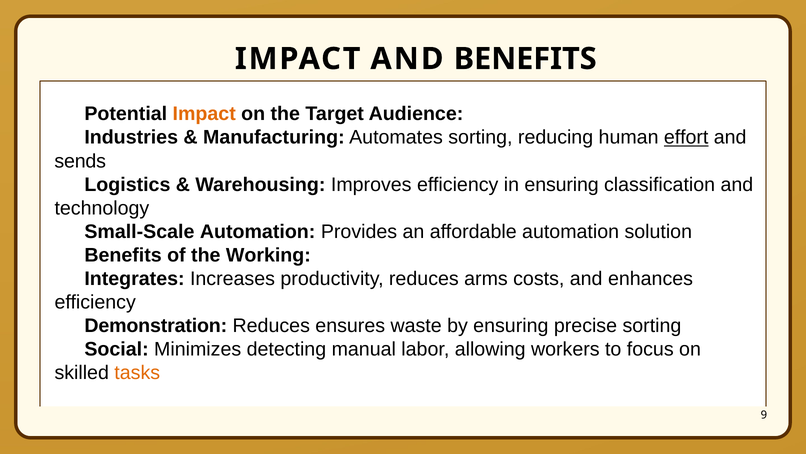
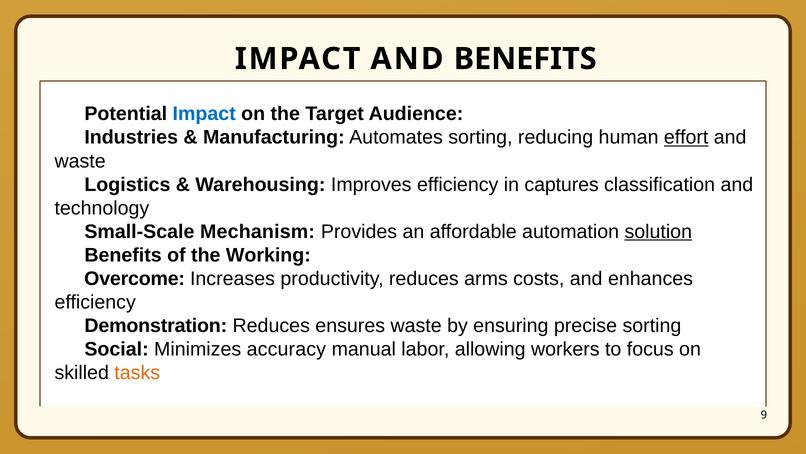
Impact colour: orange -> blue (204, 114)
sends: sends -> waste (80, 161)
in ensuring: ensuring -> captures (562, 184)
Small-Scale Automation: Automation -> Mechanism (258, 231)
solution underline: none -> present (658, 231)
Integrates: Integrates -> Overcome (135, 278)
detecting: detecting -> accuracy (286, 349)
